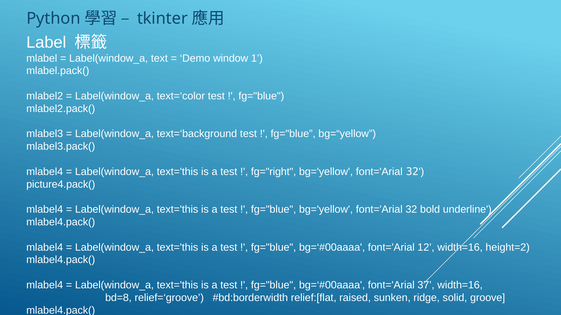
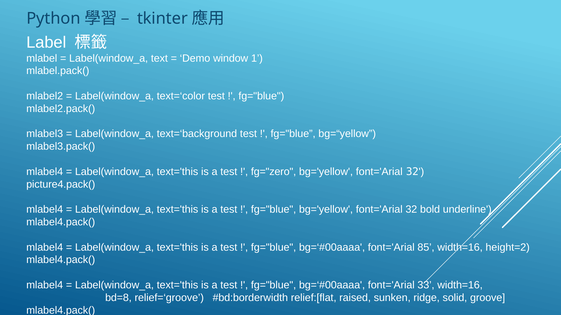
fg="right: fg="right -> fg="zero (274, 172)
12: 12 -> 85 (426, 248)
37: 37 -> 33 (426, 286)
